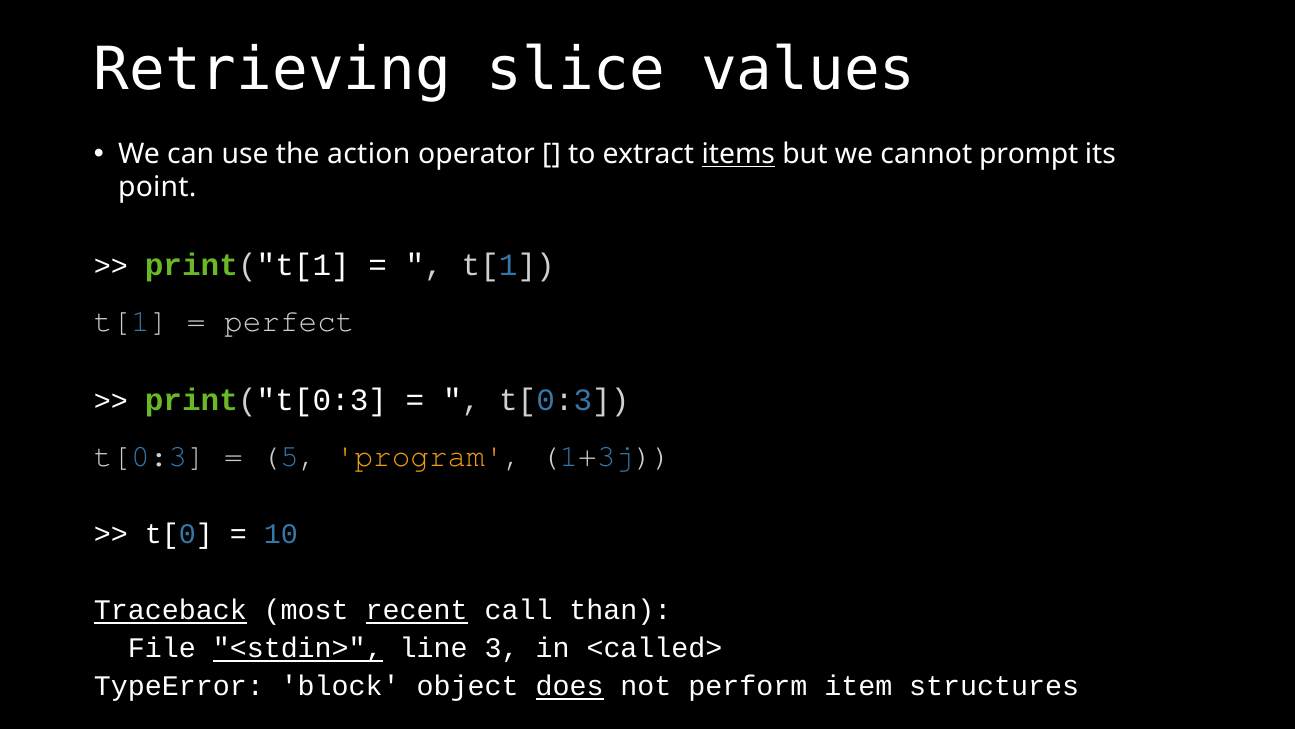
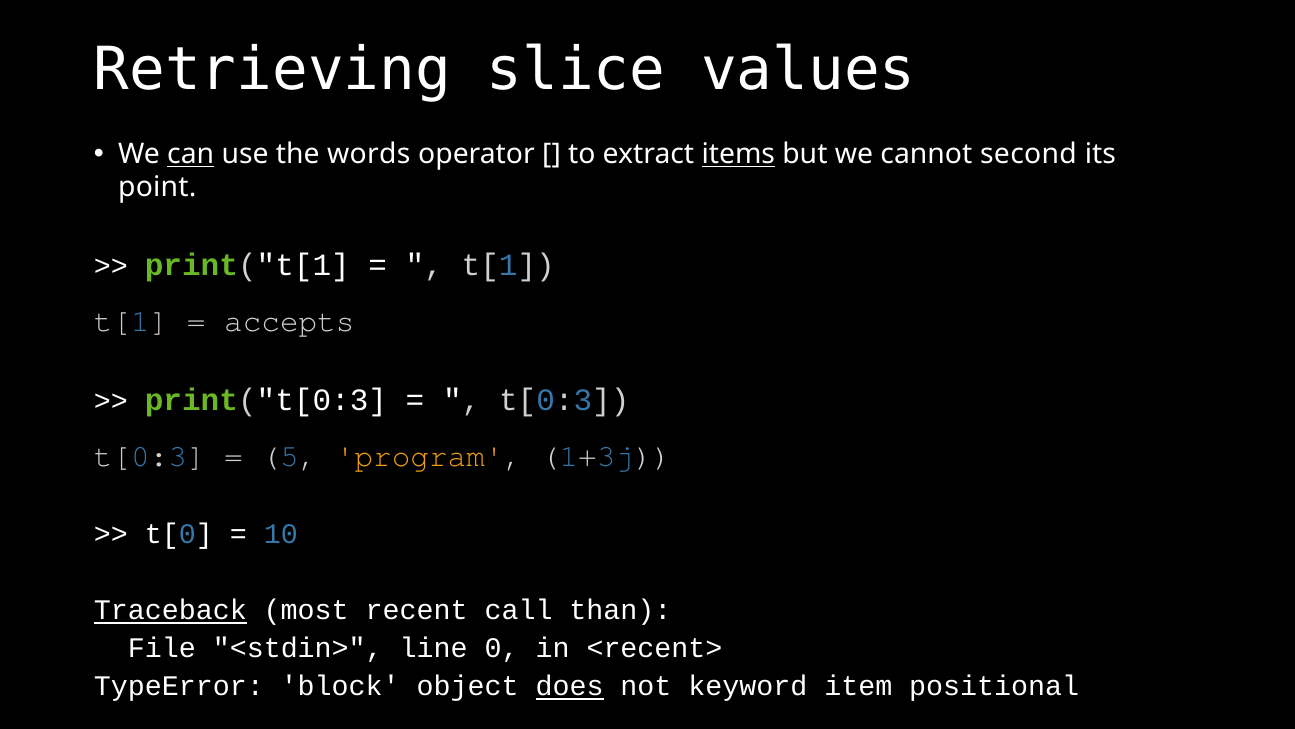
can underline: none -> present (191, 154)
action: action -> words (369, 154)
prompt: prompt -> second (1028, 154)
perfect: perfect -> accepts (289, 321)
recent underline: present -> none (417, 610)
<stdin> underline: present -> none (298, 648)
3: 3 -> 0 (502, 648)
<called>: <called> -> <recent> (654, 648)
perform: perform -> keyword (748, 686)
structures: structures -> positional (994, 686)
